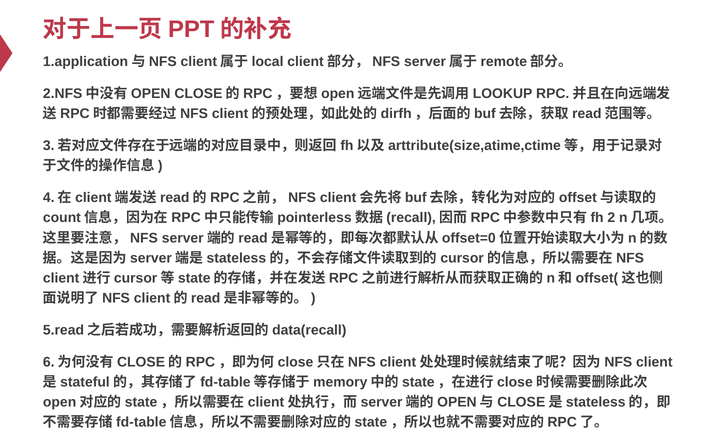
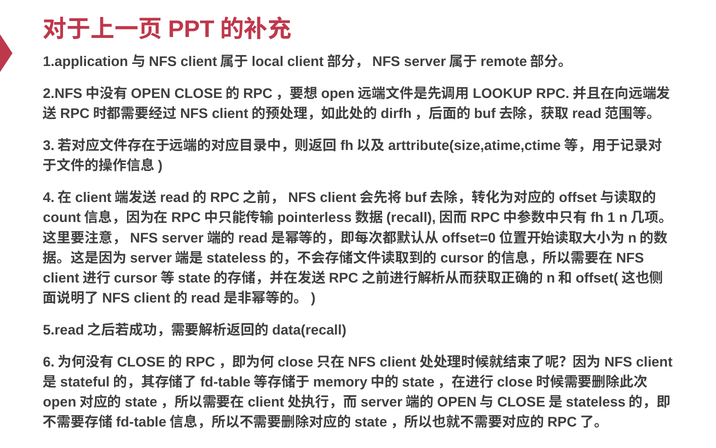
2: 2 -> 1 (611, 218)
